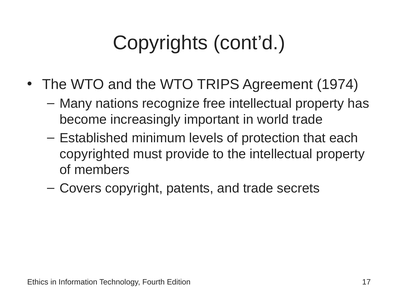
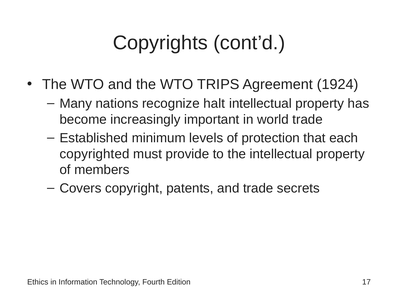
1974: 1974 -> 1924 (338, 85)
free: free -> halt (214, 104)
